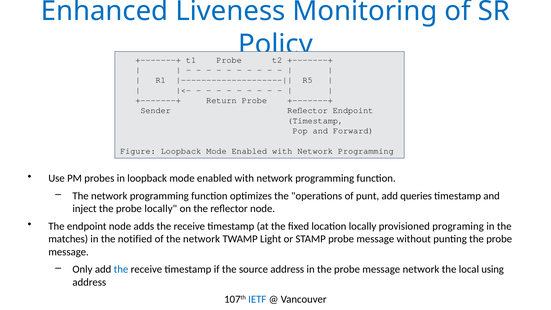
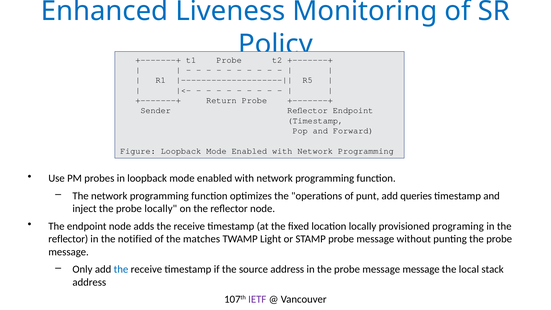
matches: matches -> reflector (68, 239)
of the network: network -> matches (202, 239)
message network: network -> message (421, 269)
using: using -> stack (493, 269)
IETF colour: blue -> purple (257, 299)
